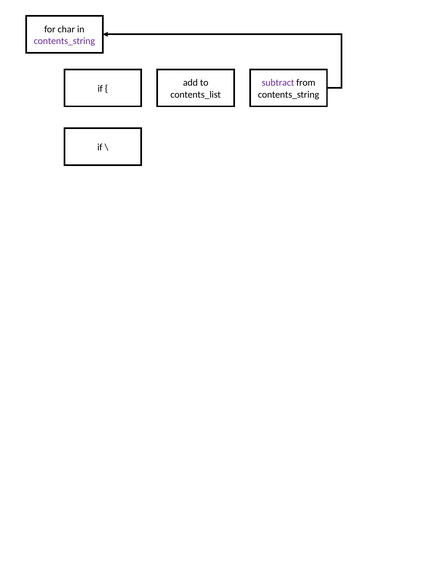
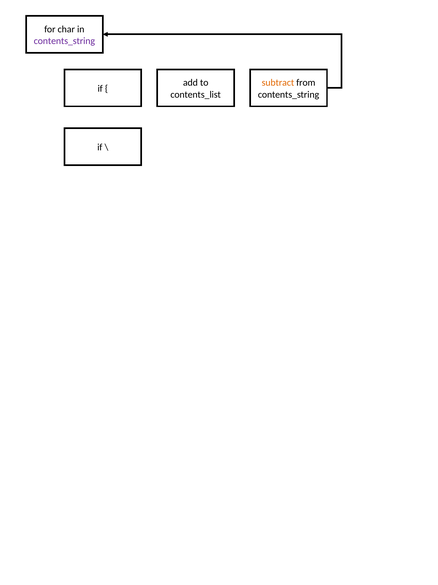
subtract colour: purple -> orange (278, 83)
